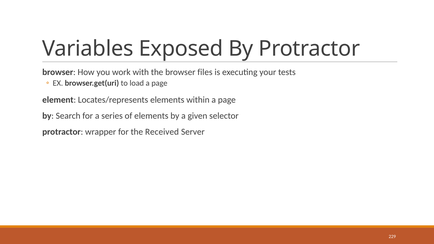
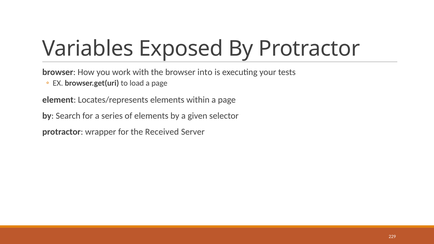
files: files -> into (205, 72)
